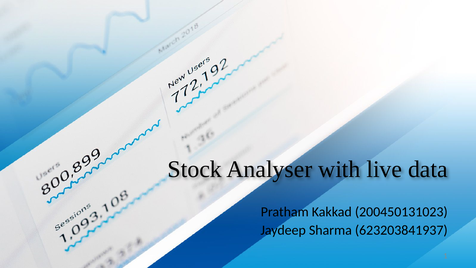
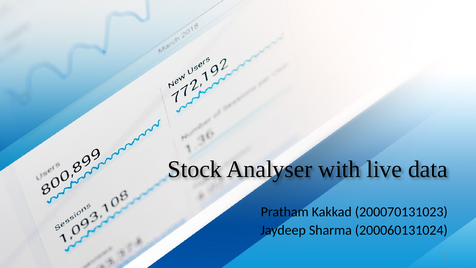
200450131023: 200450131023 -> 200070131023 (401, 212)
623203841937: 623203841937 -> 200060131024 (401, 230)
